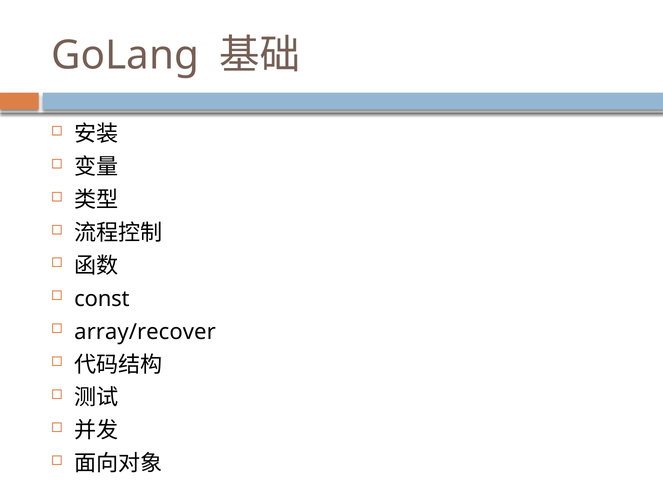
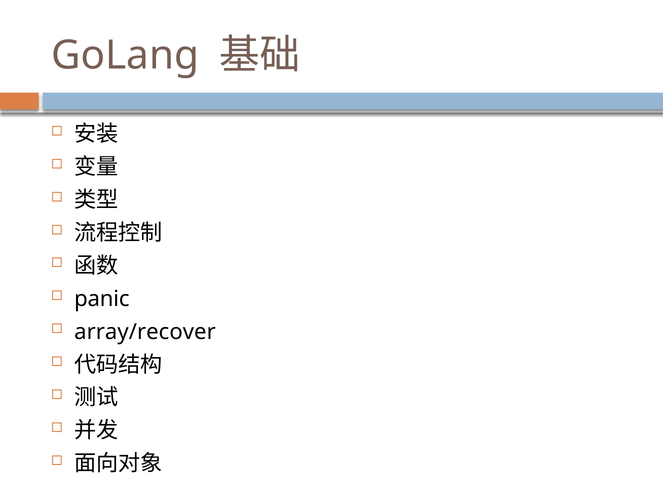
const: const -> panic (102, 299)
